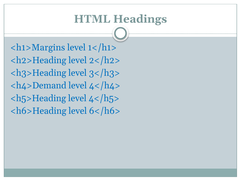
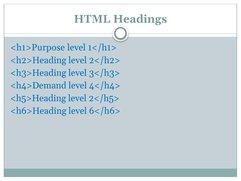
<h1>Margins: <h1>Margins -> <h1>Purpose (38, 47)
4</h5>: 4</h5> -> 2</h5> (104, 98)
